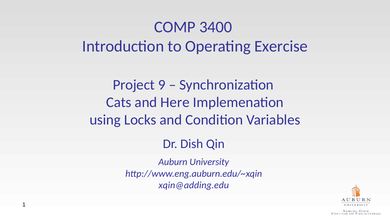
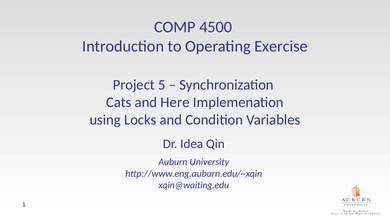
3400: 3400 -> 4500 (216, 27)
9: 9 -> 5 (162, 85)
Dish: Dish -> Idea (192, 144)
xqin@adding.edu: xqin@adding.edu -> xqin@waiting.edu (194, 185)
